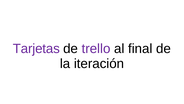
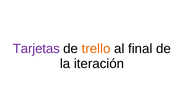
trello colour: purple -> orange (96, 49)
